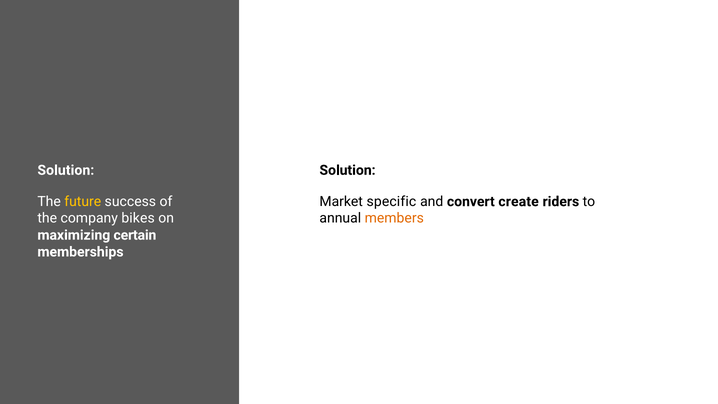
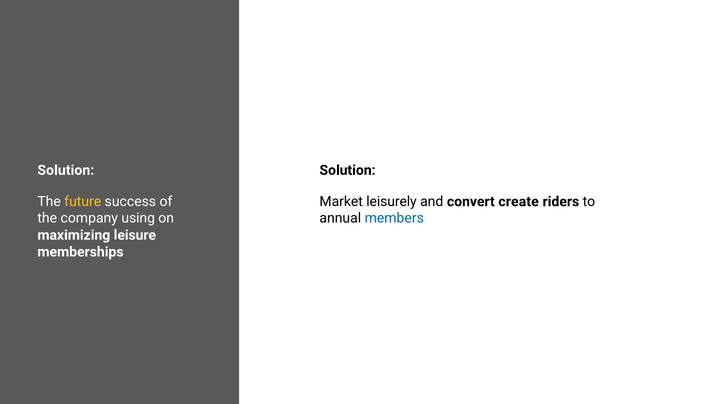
specific: specific -> leisurely (392, 202)
bikes: bikes -> using (138, 218)
members colour: orange -> blue (394, 218)
certain: certain -> leisure (135, 235)
